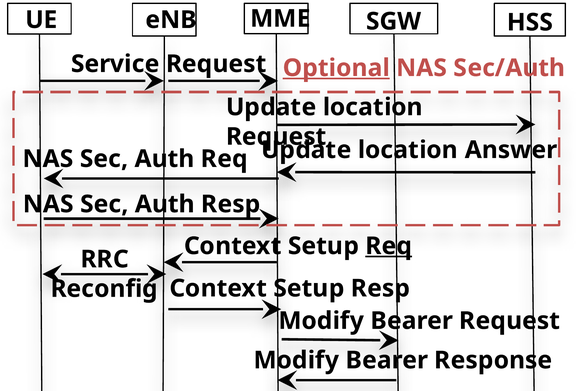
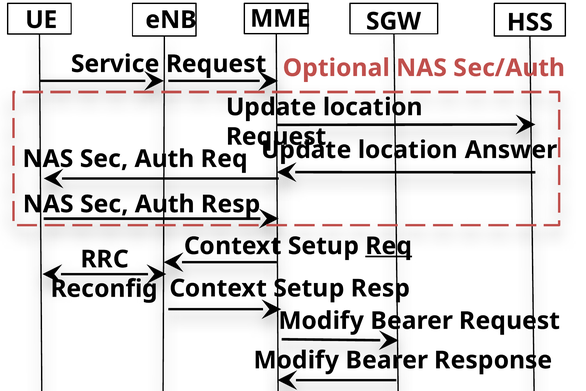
Optional underline: present -> none (336, 68)
